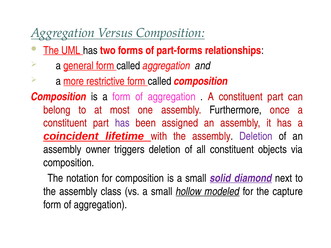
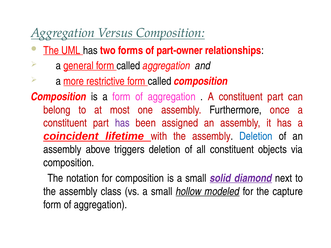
part-forms: part-forms -> part-owner (180, 50)
Deletion colour: purple -> blue (256, 136)
owner: owner -> above (98, 150)
